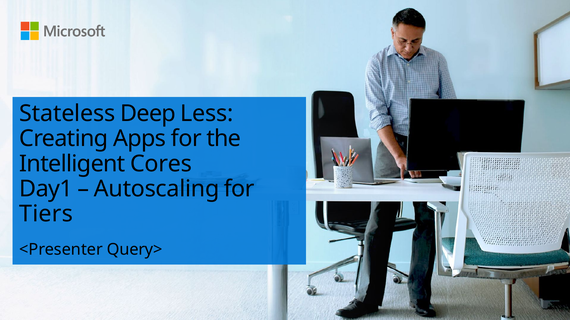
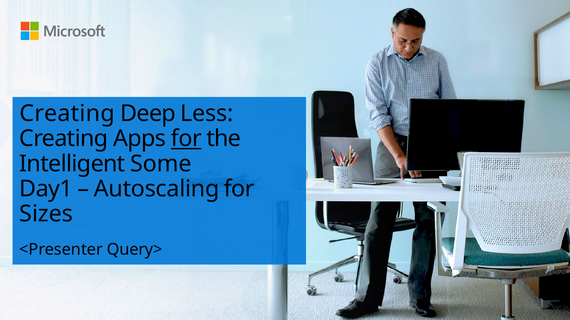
Stateless: Stateless -> Creating (67, 114)
for underline: none -> present (186, 139)
Cores: Cores -> Some (161, 164)
Tiers: Tiers -> Sizes (46, 214)
